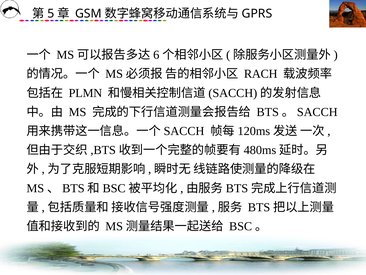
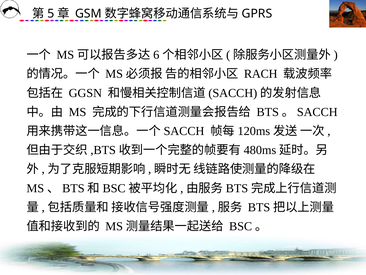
PLMN: PLMN -> GGSN (85, 93)
